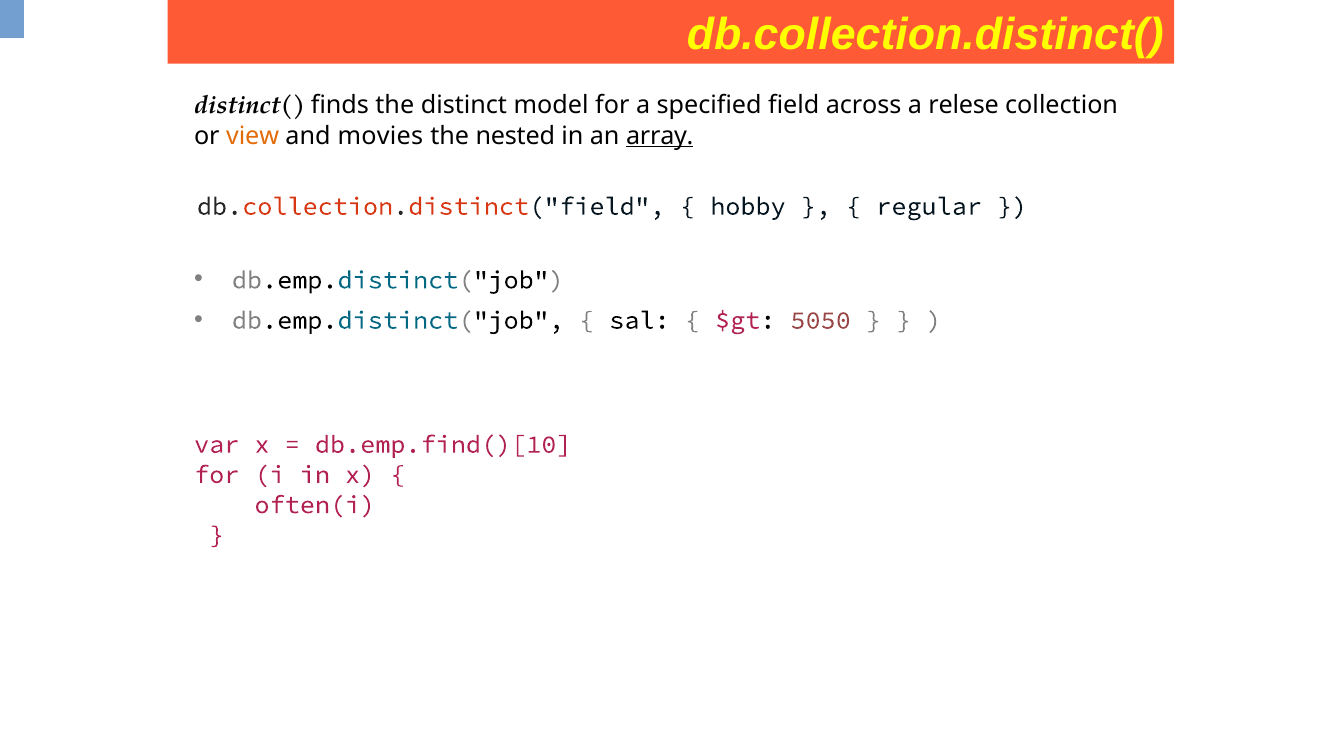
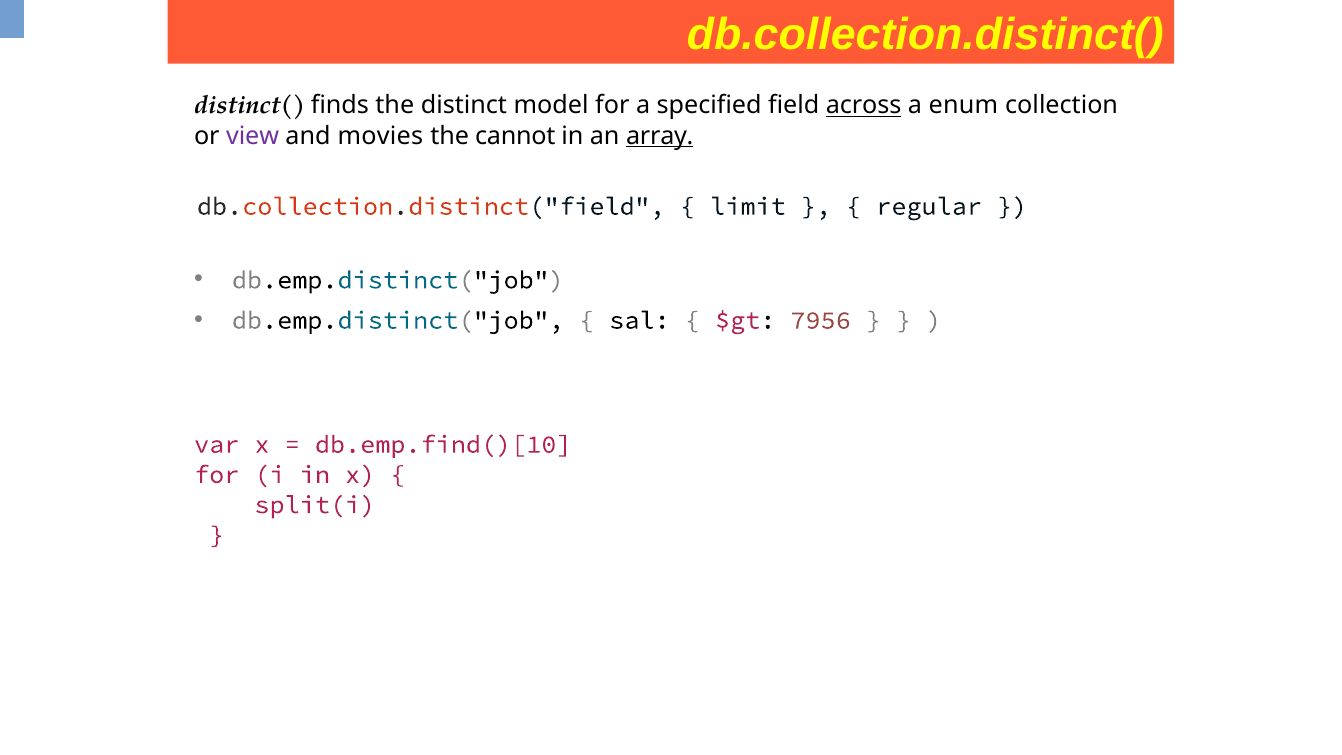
across underline: none -> present (864, 106)
relese: relese -> enum (963, 106)
view colour: orange -> purple (253, 136)
nested: nested -> cannot (515, 136)
hobby: hobby -> limit (748, 206)
5050: 5050 -> 7956 (821, 320)
often(i: often(i -> split(i (315, 505)
